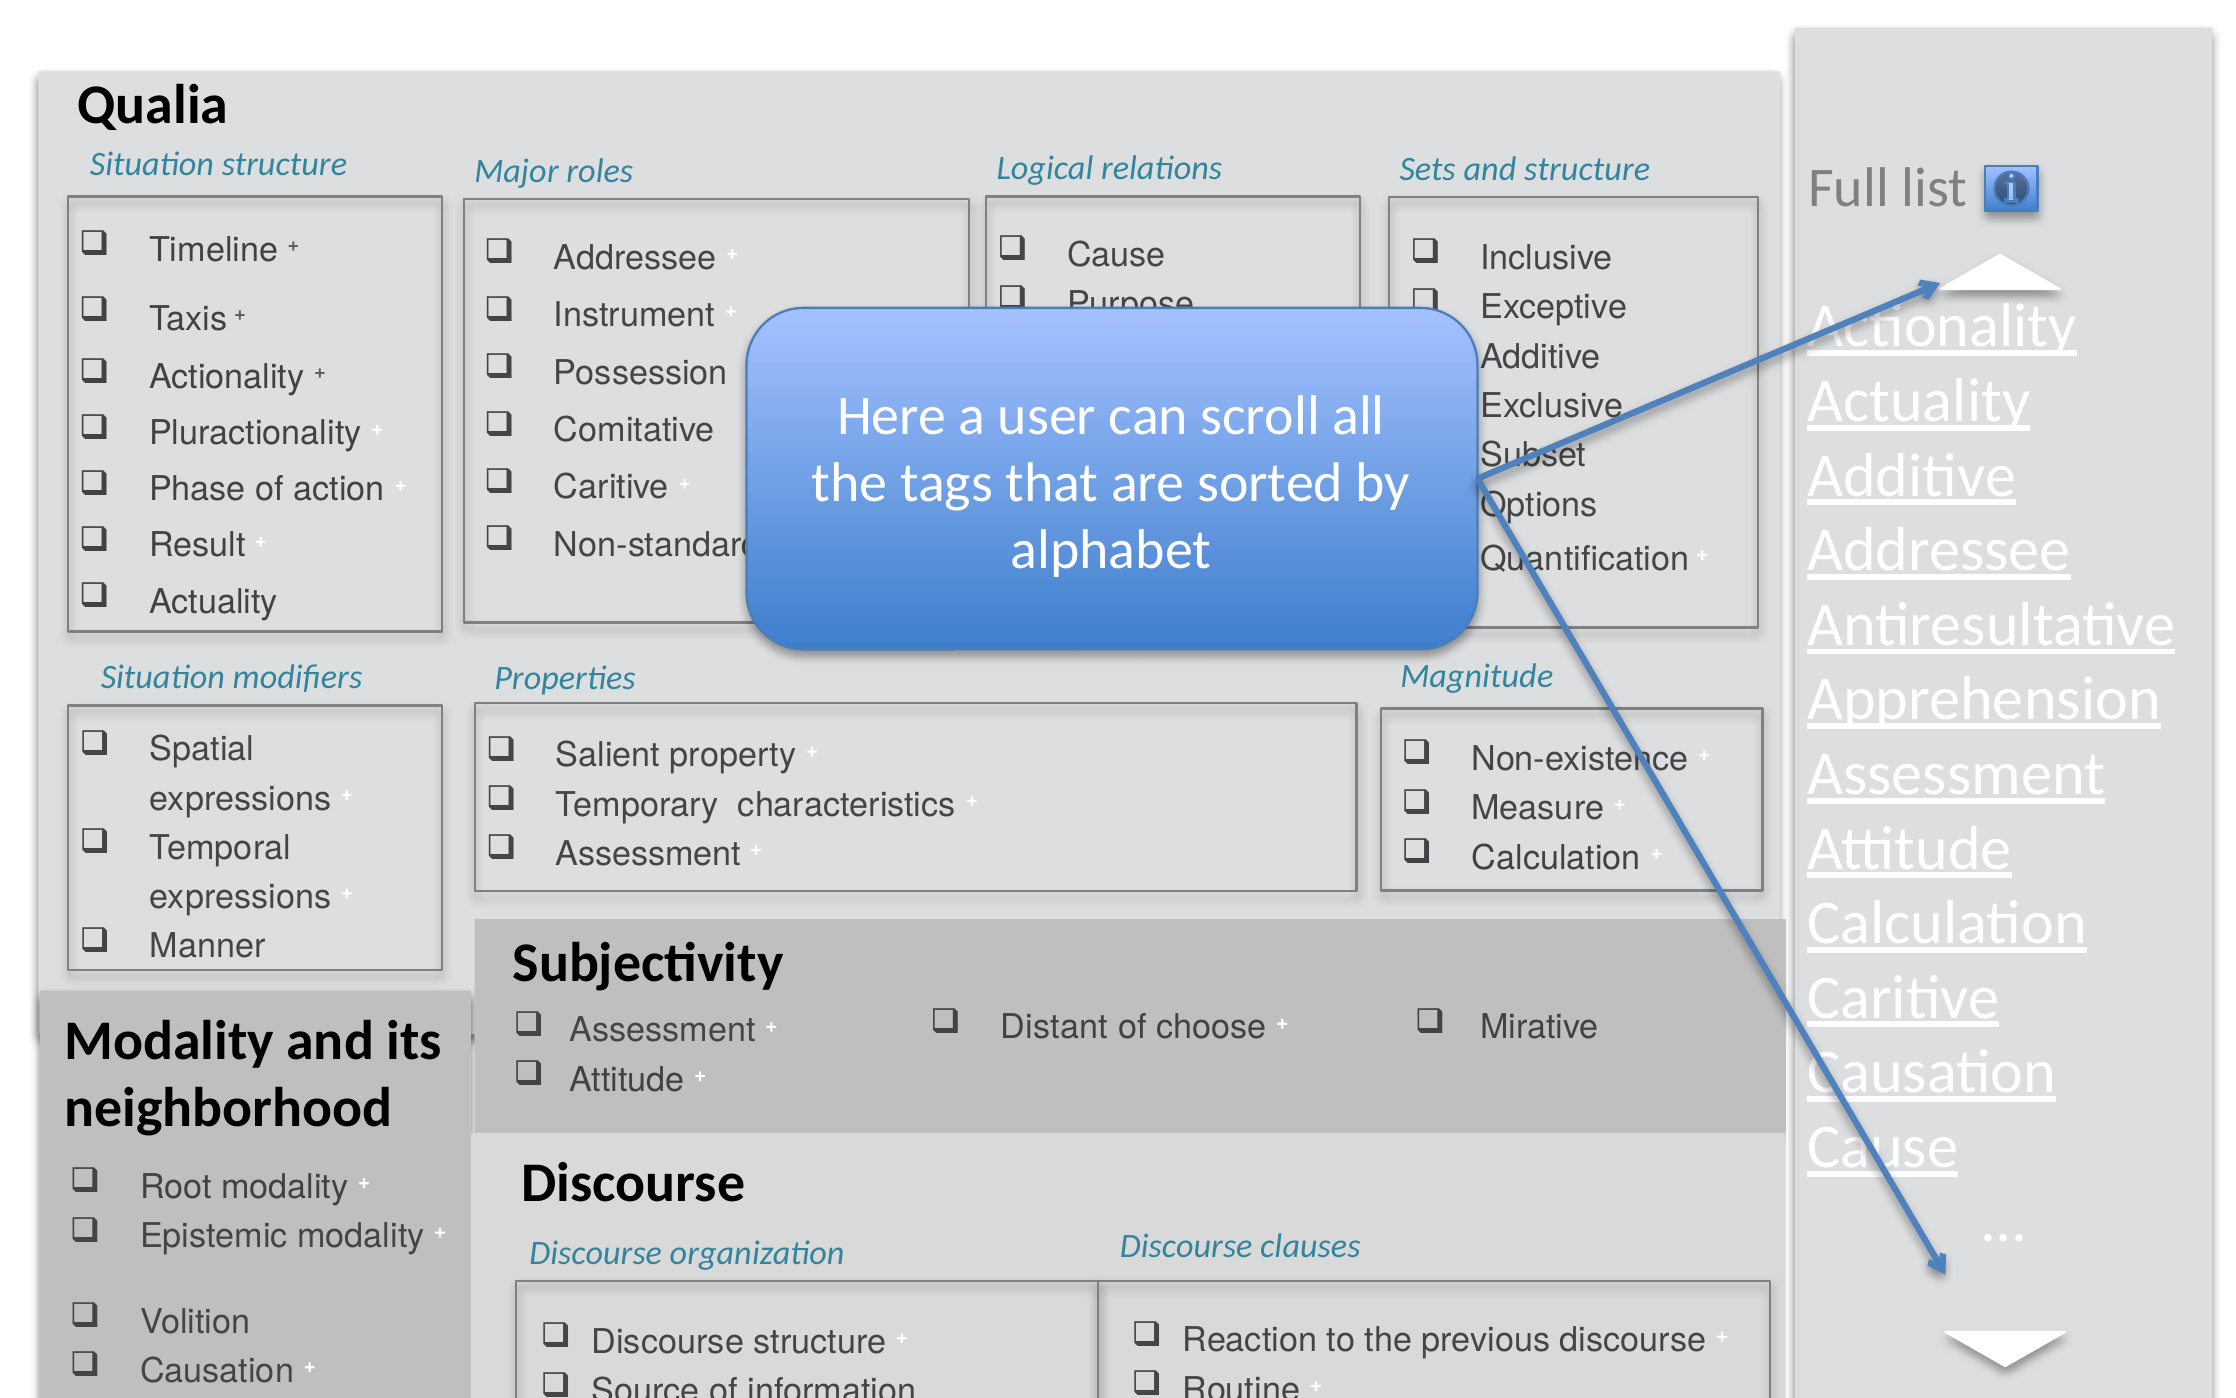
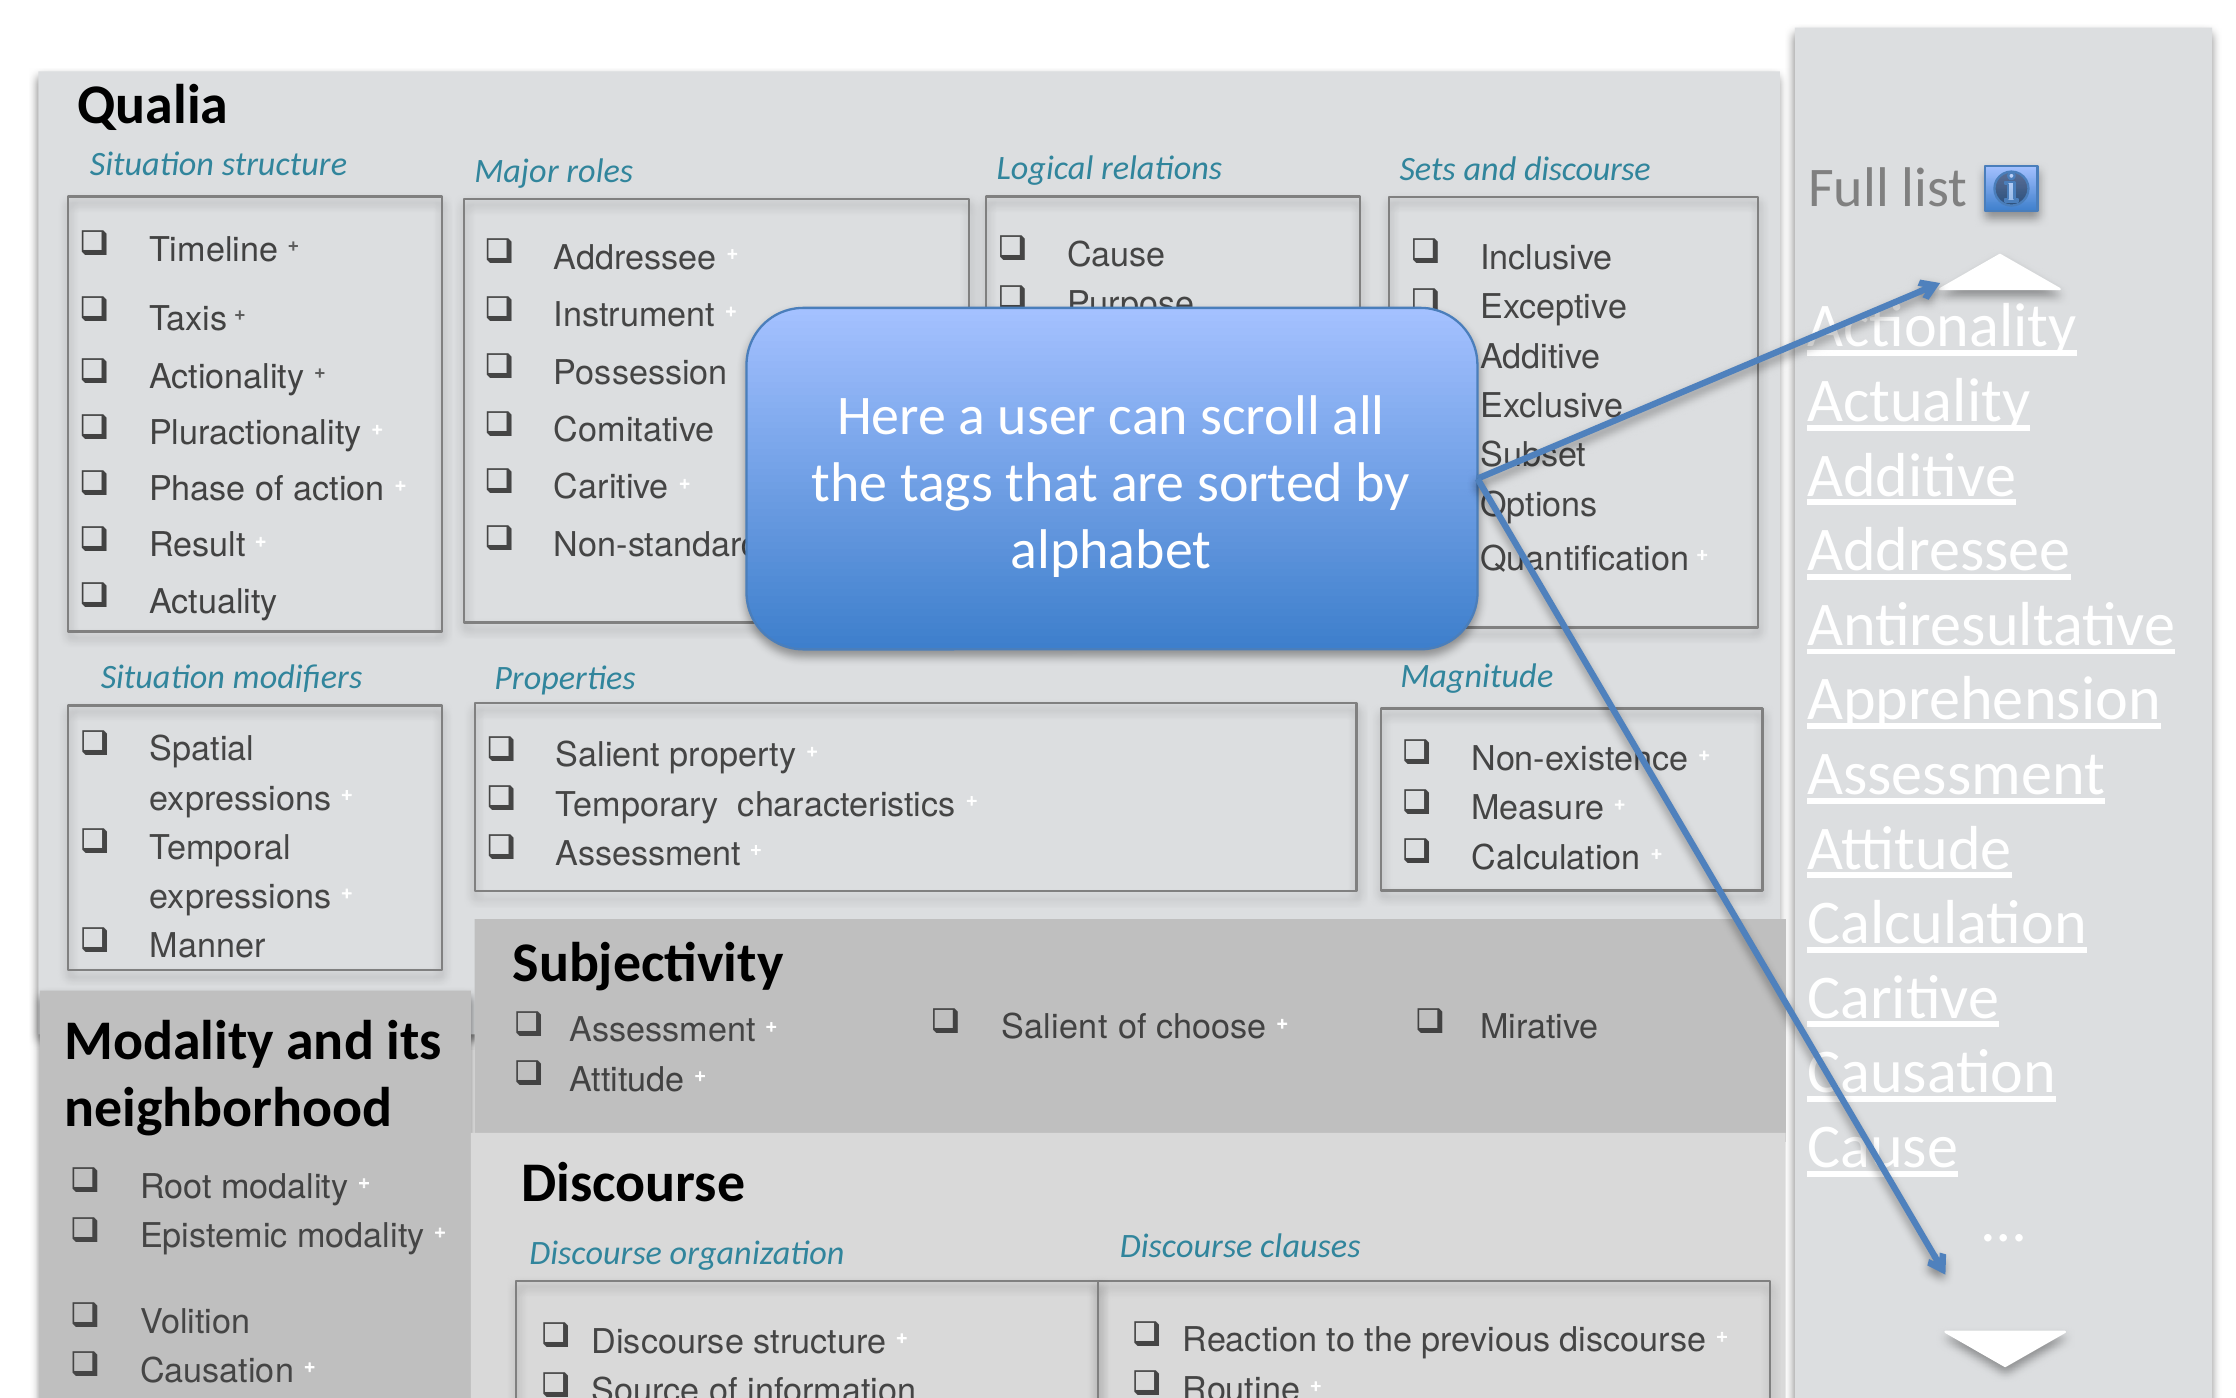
and structure: structure -> discourse (1587, 169)
Distant: Distant -> Salient (1054, 1027)
